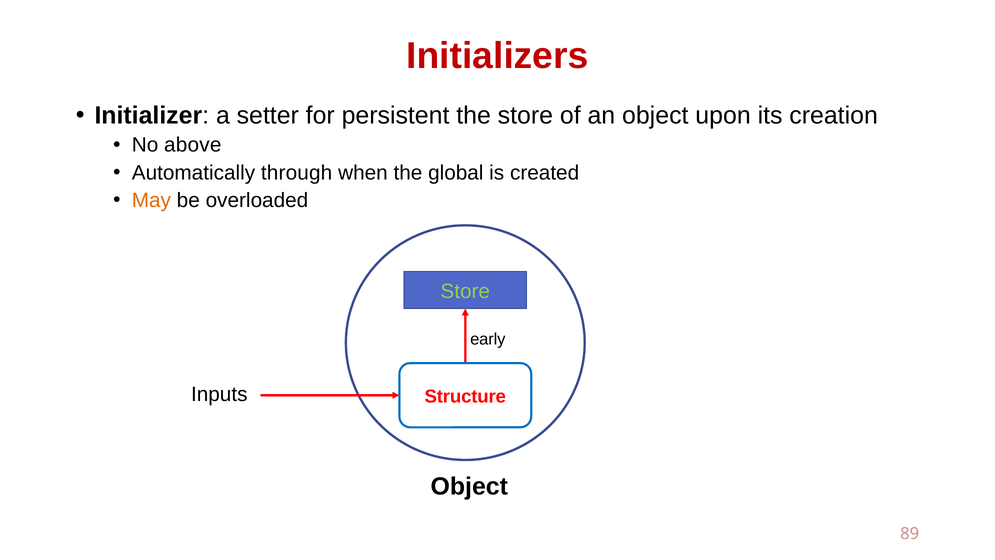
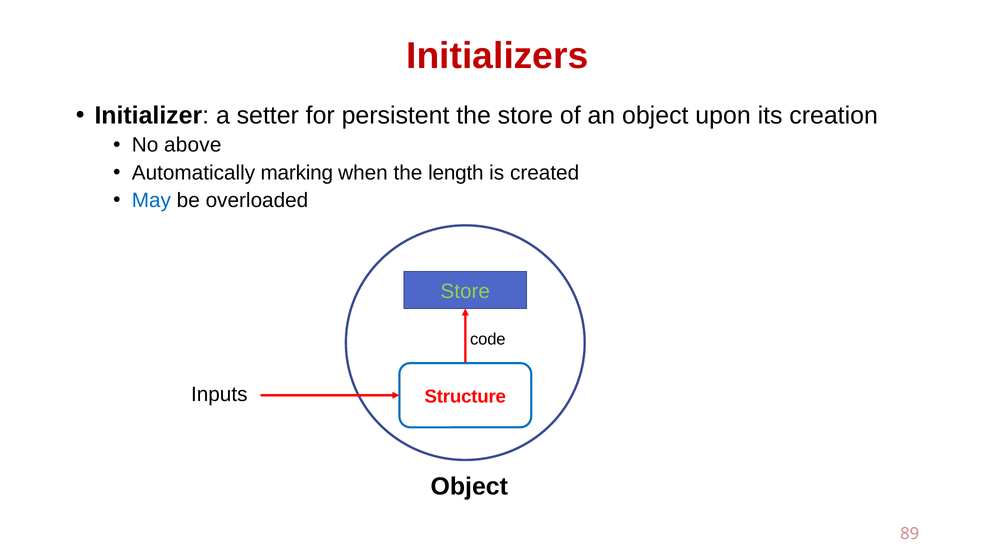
through: through -> marking (297, 173)
global: global -> length (456, 173)
May colour: orange -> blue (151, 200)
early: early -> code (488, 339)
